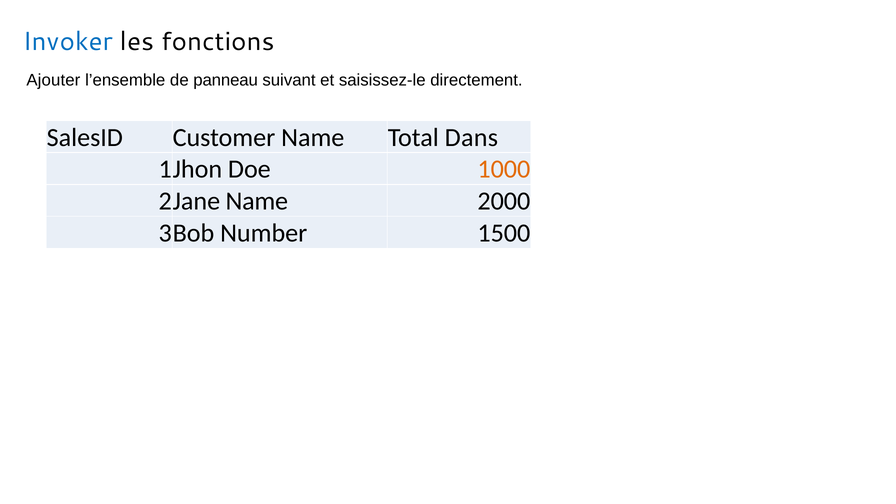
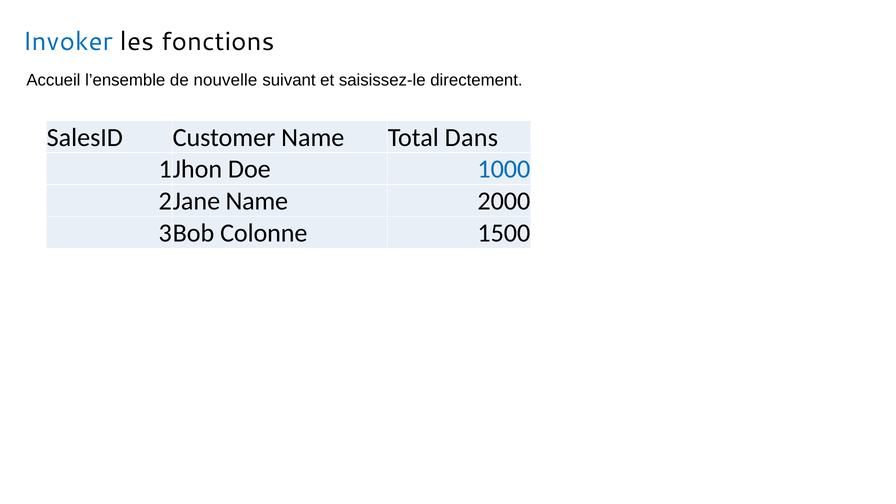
Ajouter: Ajouter -> Accueil (53, 80)
panneau: panneau -> nouvelle (225, 80)
1000 colour: orange -> blue (504, 169)
Number: Number -> Colonne (264, 233)
